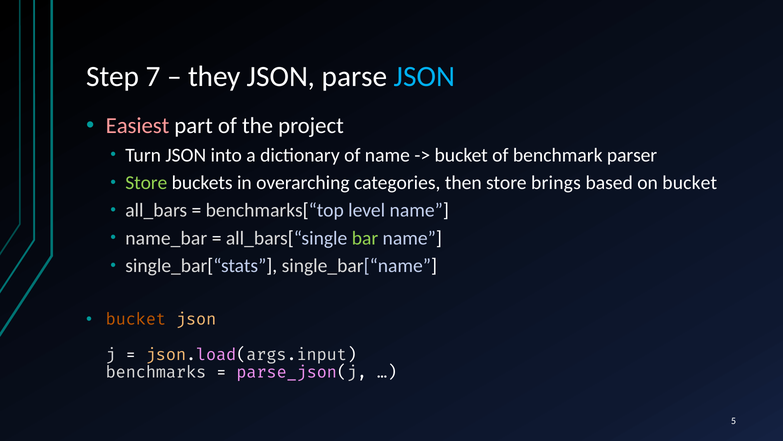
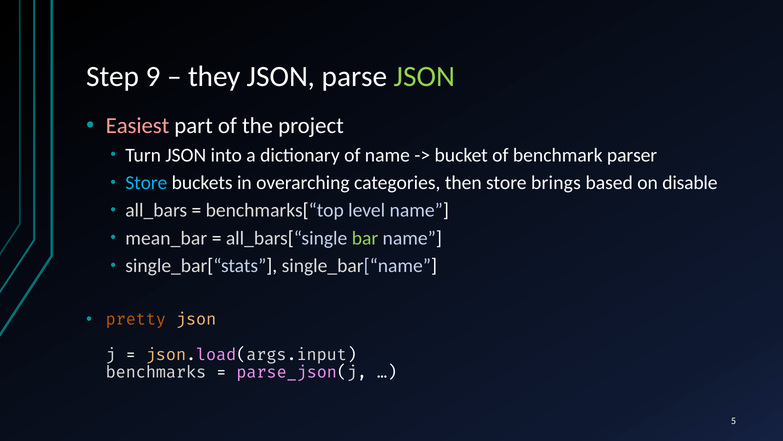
7: 7 -> 9 (153, 76)
JSON colour: light blue -> light green (424, 76)
Store colour: light green -> light blue (146, 183)
on bucket: bucket -> disable (690, 183)
name_bar: name_bar -> mean_bar (166, 238)
bucket: bucket -> pretty (136, 319)
